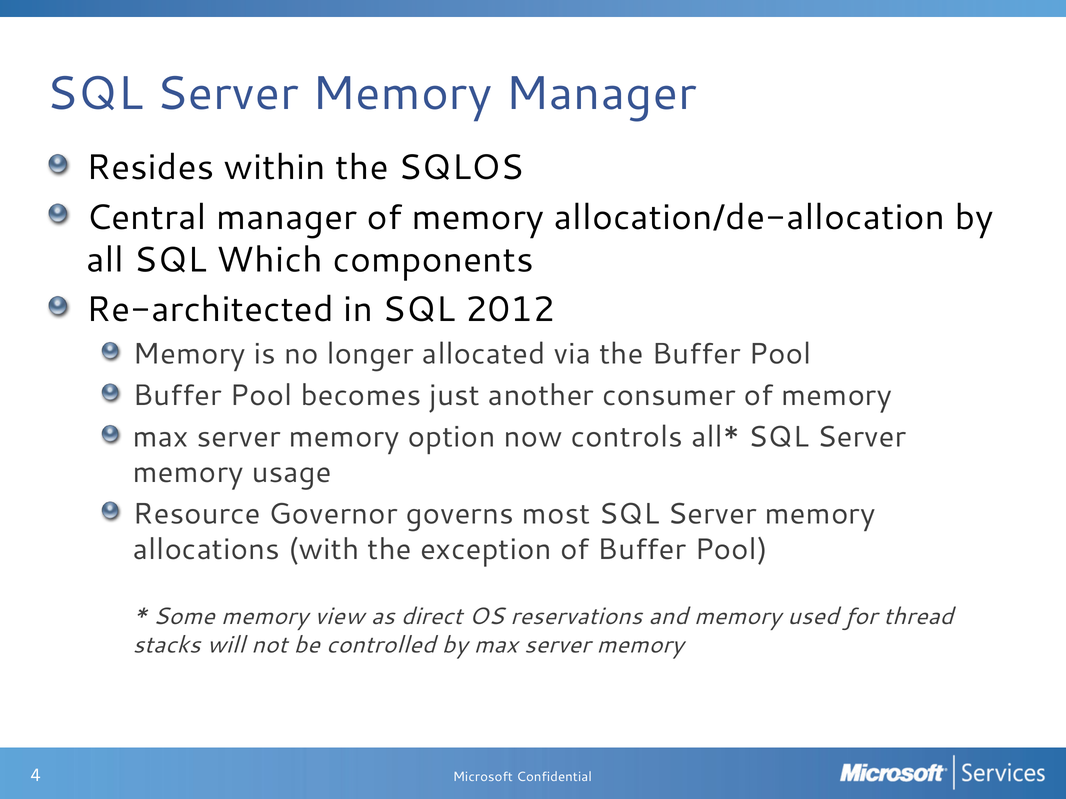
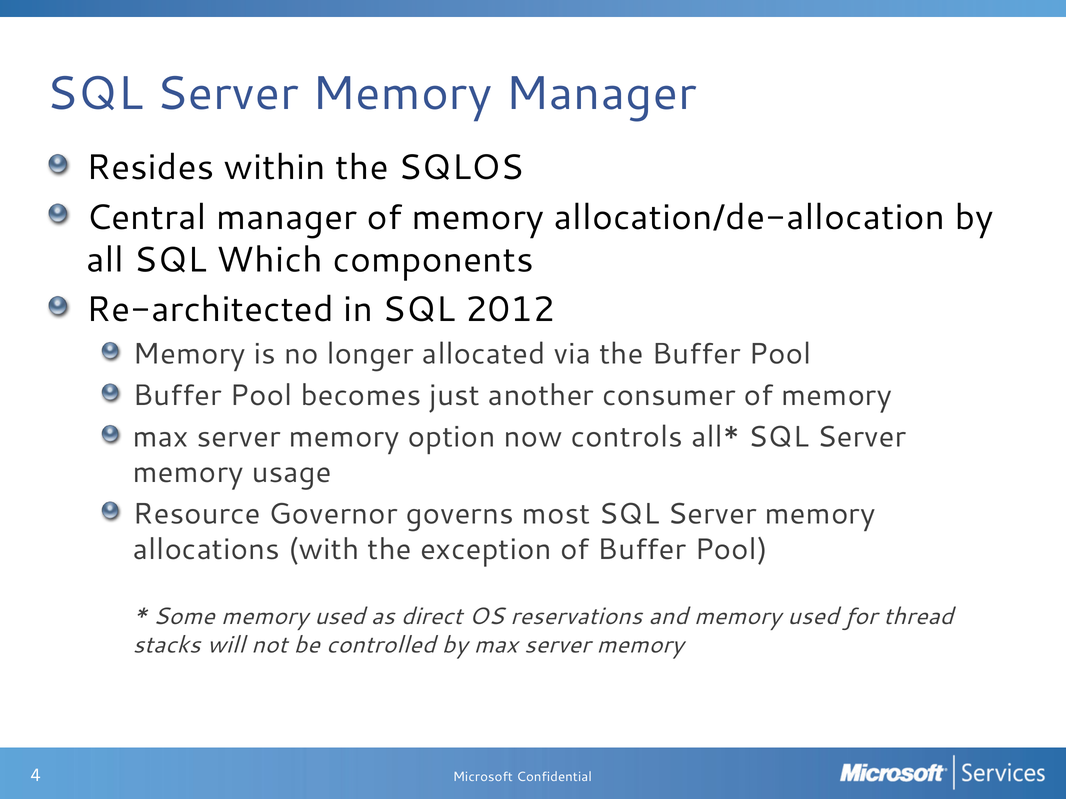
Some memory view: view -> used (340, 617)
